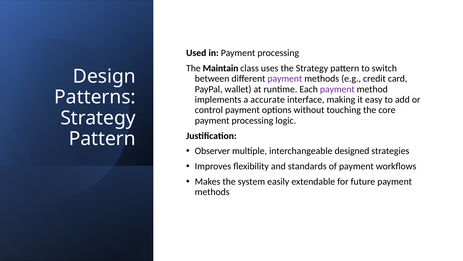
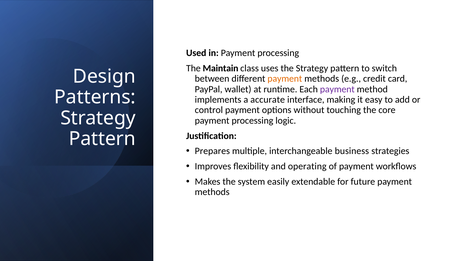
payment colour: purple -> orange (285, 79)
Observer: Observer -> Prepares (212, 151)
designed: designed -> business (352, 151)
standards: standards -> operating (307, 166)
